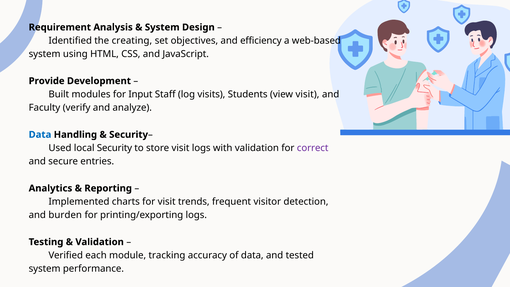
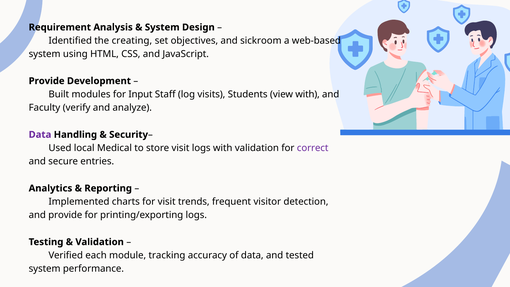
efficiency: efficiency -> sickroom (261, 41)
view visit: visit -> with (308, 94)
Data colour: blue -> purple (40, 135)
local Security: Security -> Medical (114, 148)
and burden: burden -> provide (65, 215)
